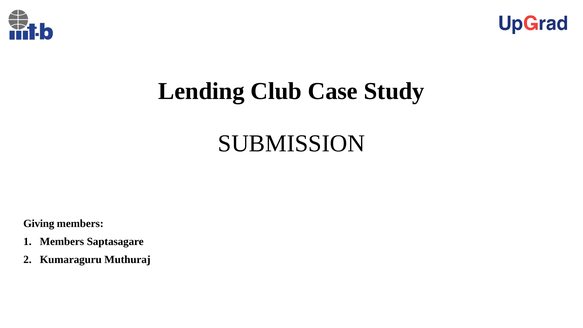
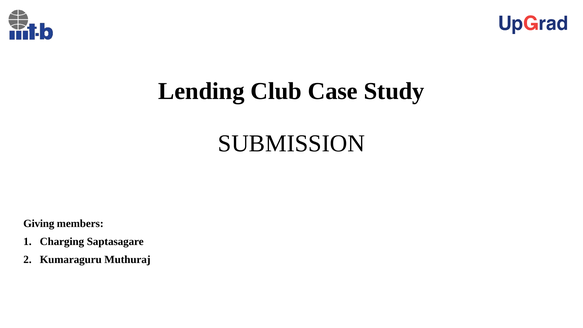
Members: Members -> Charging (62, 241)
